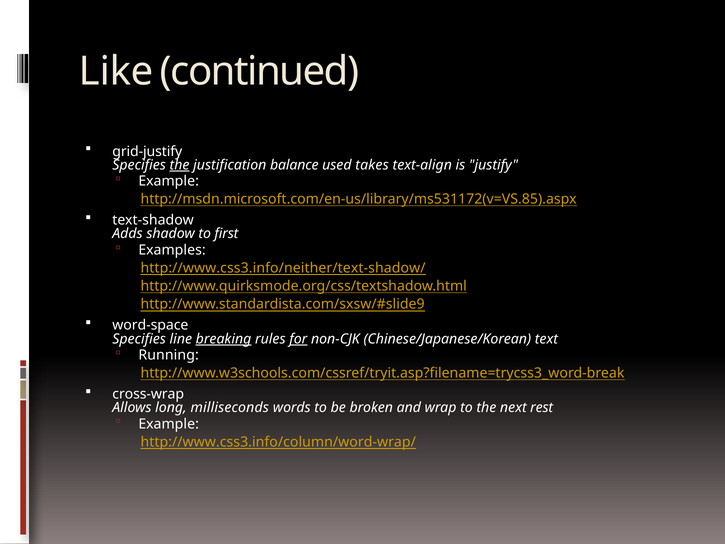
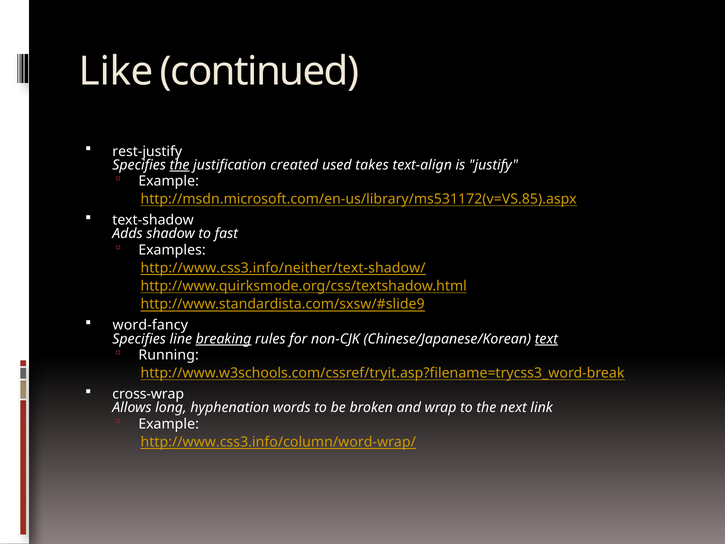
grid-justify: grid-justify -> rest-justify (147, 151)
balance: balance -> created (294, 165)
first: first -> fast (226, 234)
word-space: word-space -> word-fancy (150, 325)
for underline: present -> none (298, 339)
text underline: none -> present (546, 339)
milliseconds: milliseconds -> hyphenation (230, 407)
rest: rest -> link (542, 407)
